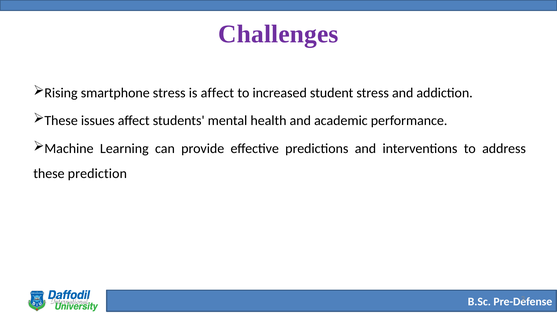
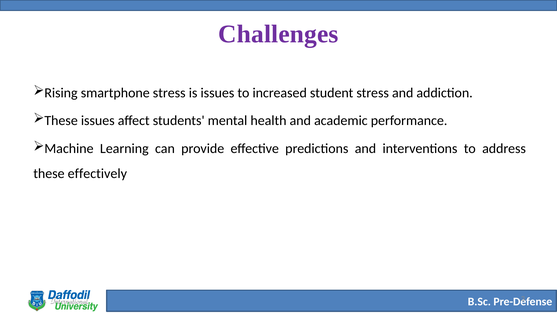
is affect: affect -> issues (217, 93)
prediction: prediction -> effectively (97, 174)
